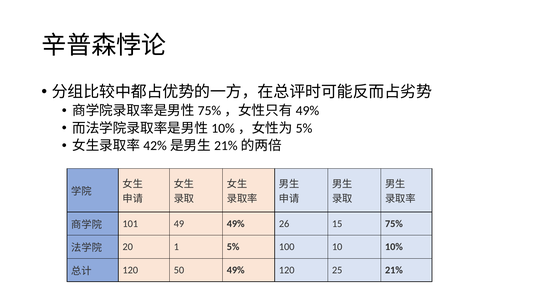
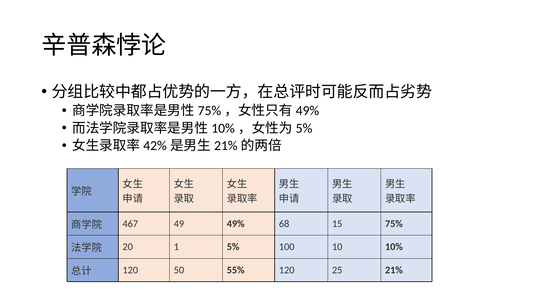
101: 101 -> 467 (130, 224)
26: 26 -> 68 (284, 224)
50 49%: 49% -> 55% (236, 270)
